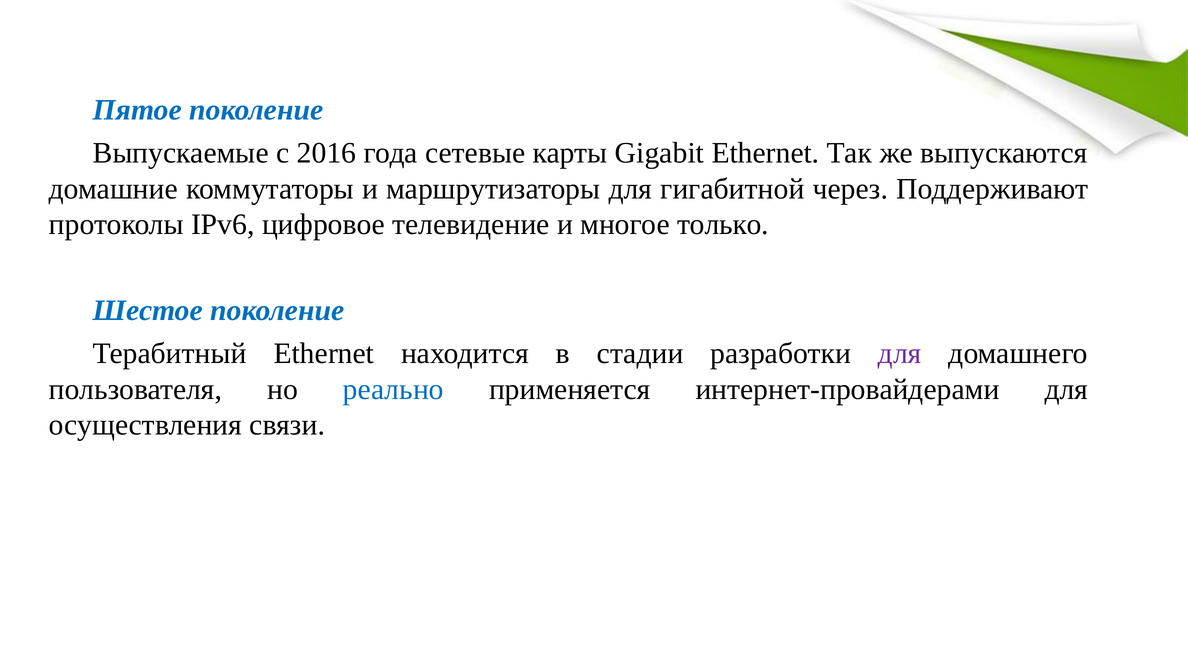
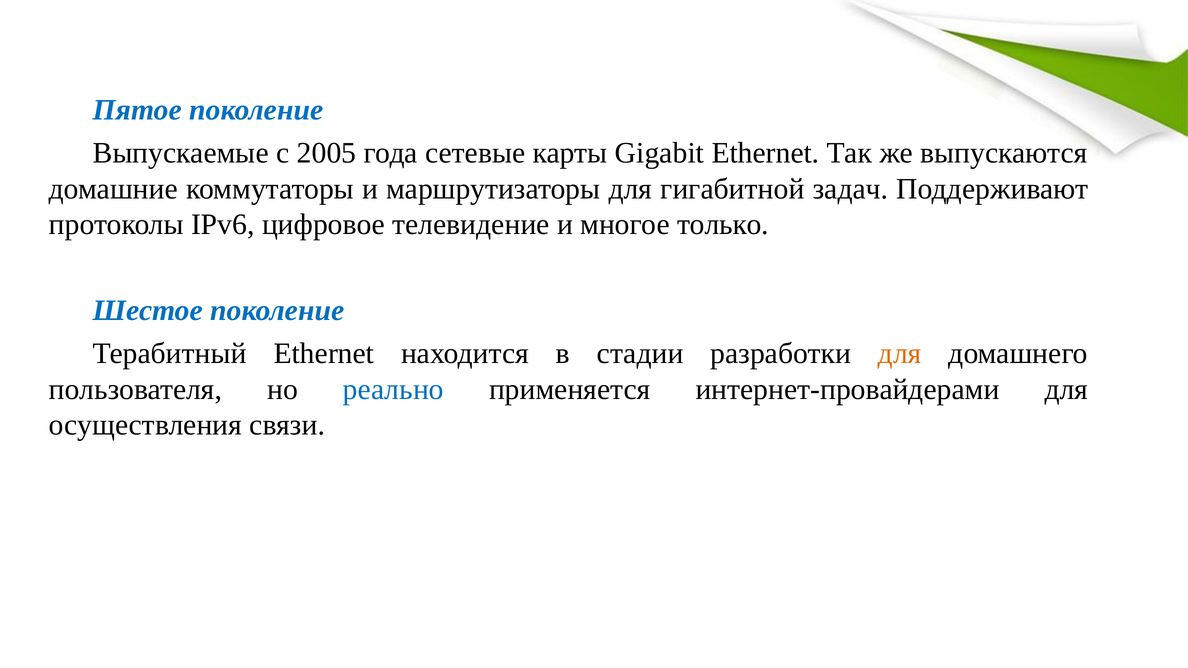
2016: 2016 -> 2005 (327, 153)
через: через -> задач (850, 189)
для colour: purple -> orange (900, 354)
